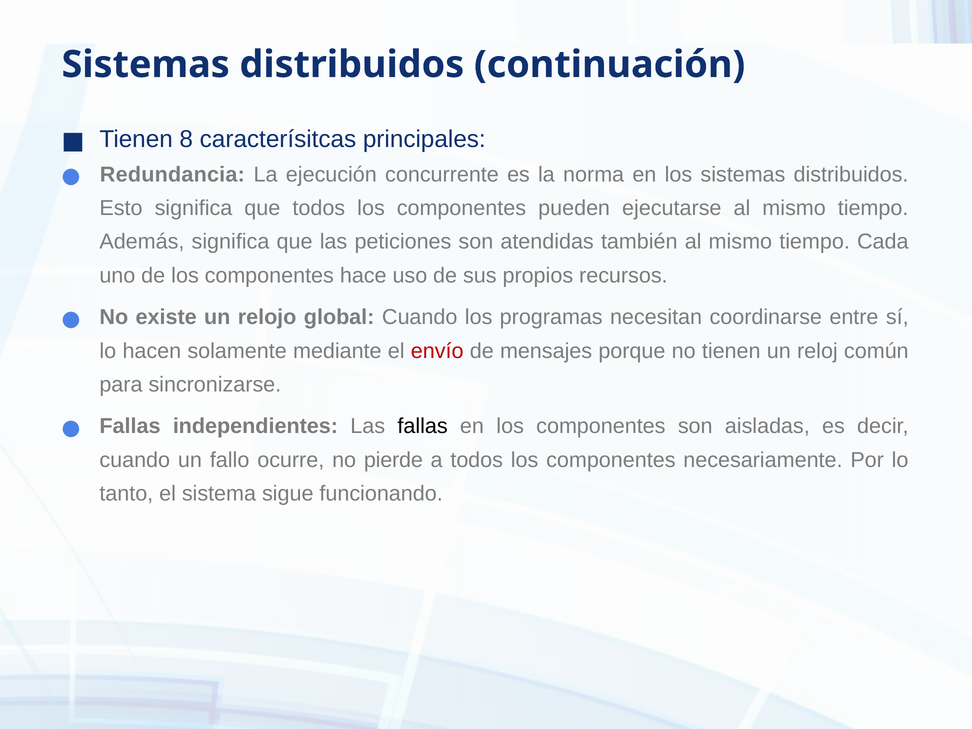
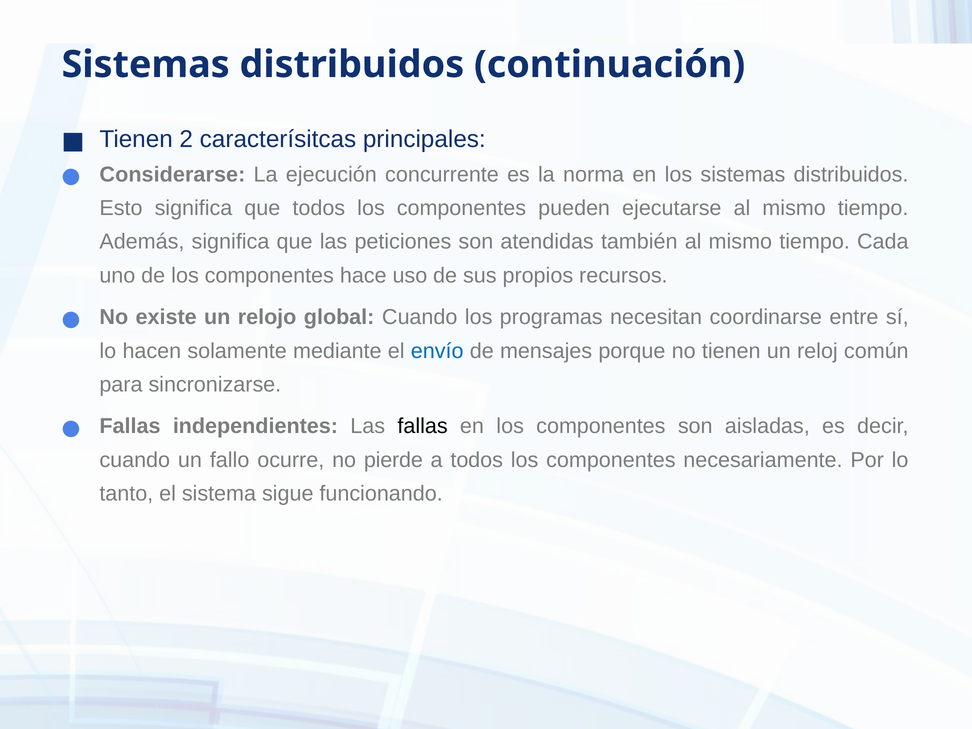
8: 8 -> 2 (186, 139)
Redundancia: Redundancia -> Considerarse (172, 174)
envío colour: red -> blue (437, 351)
